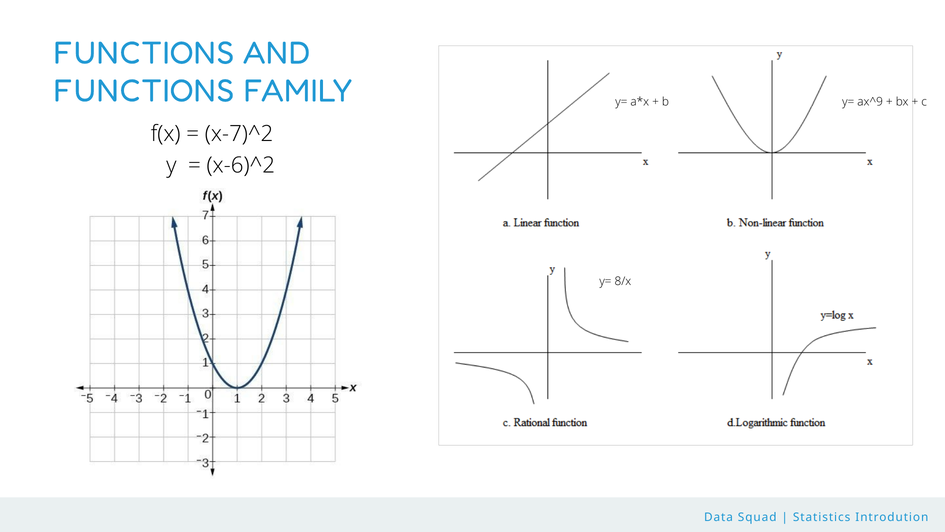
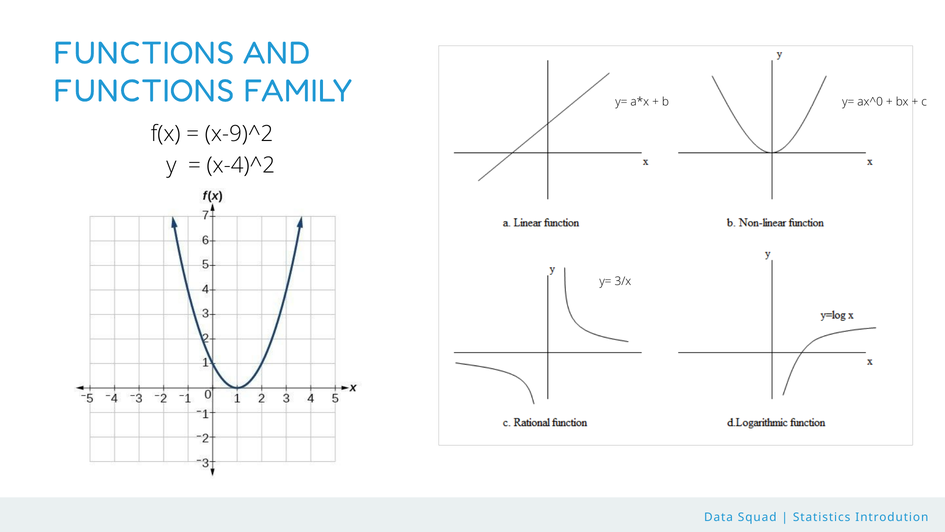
ax^9: ax^9 -> ax^0 (870, 102)
x-7)^2: x-7)^2 -> x-9)^2 (239, 134)
x-6)^2: x-6)^2 -> x-4)^2 (241, 165)
8/x: 8/x -> 3/x (623, 281)
